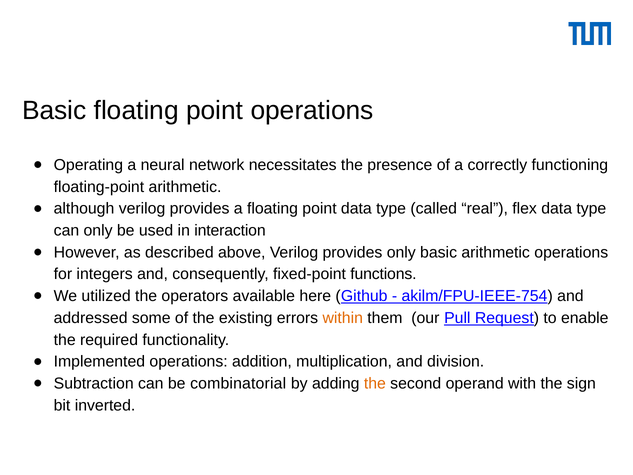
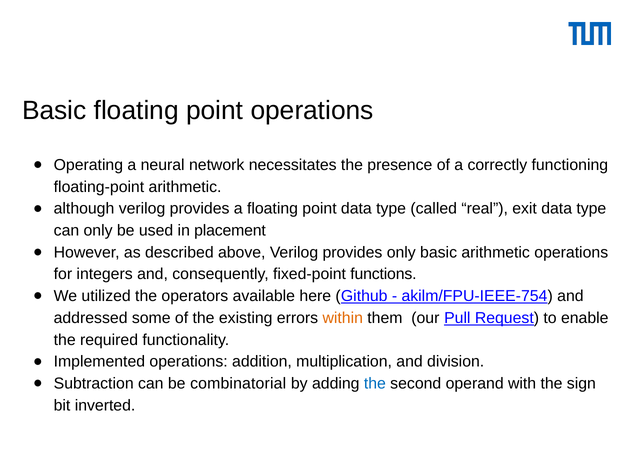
flex: flex -> exit (525, 209)
interaction: interaction -> placement (230, 230)
the colour: orange -> blue (375, 383)
